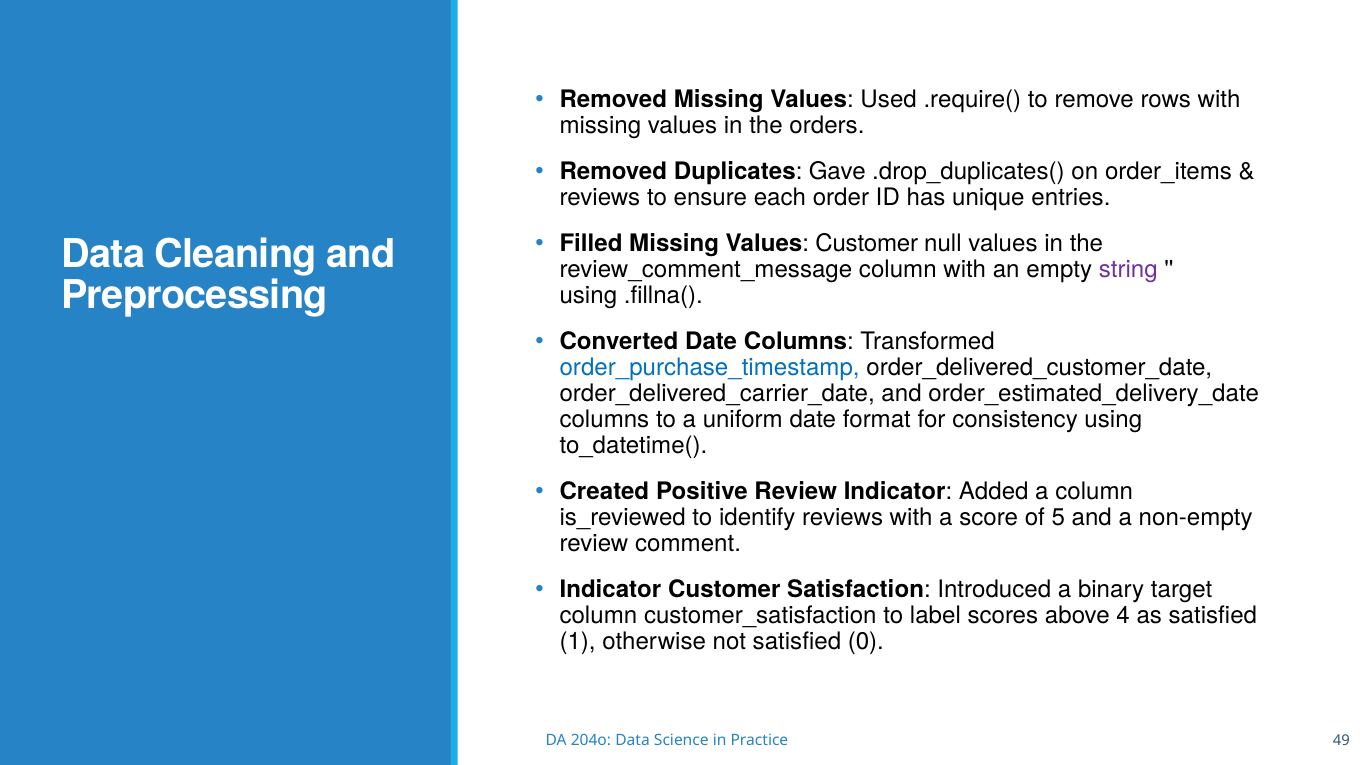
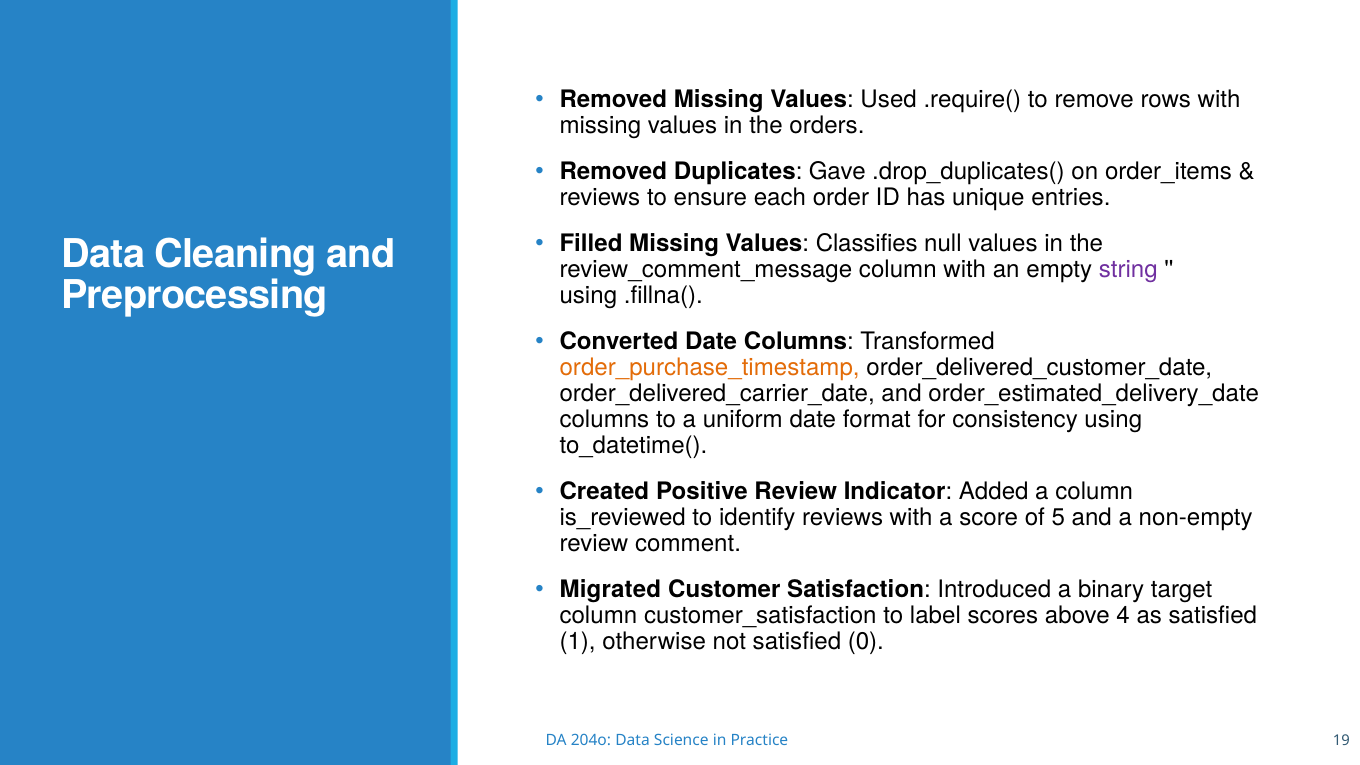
Values Customer: Customer -> Classifies (867, 243)
order_purchase_timestamp colour: blue -> orange (710, 367)
Indicator: Indicator -> Migrated (610, 589)
49: 49 -> 19 (1341, 741)
